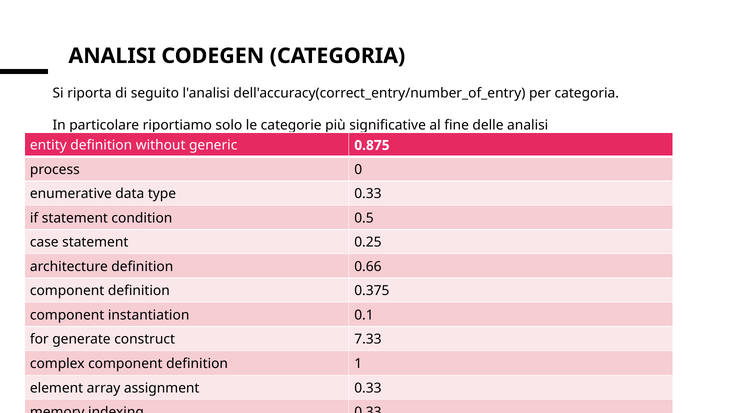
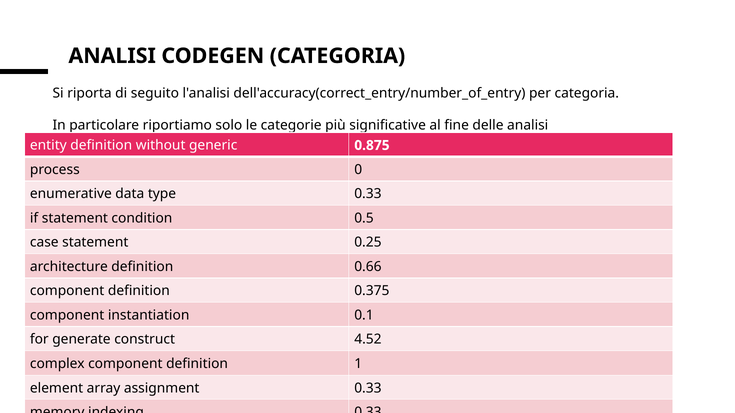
7.33: 7.33 -> 4.52 (368, 340)
